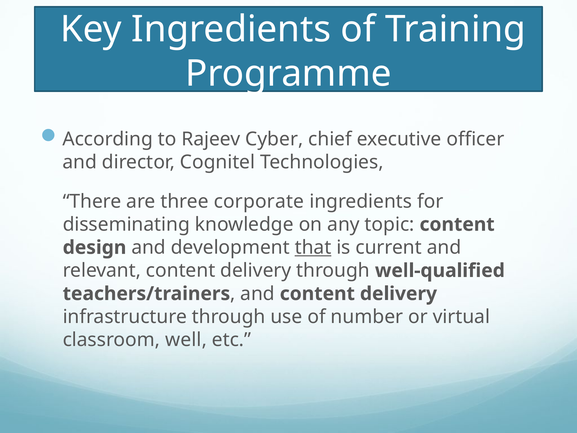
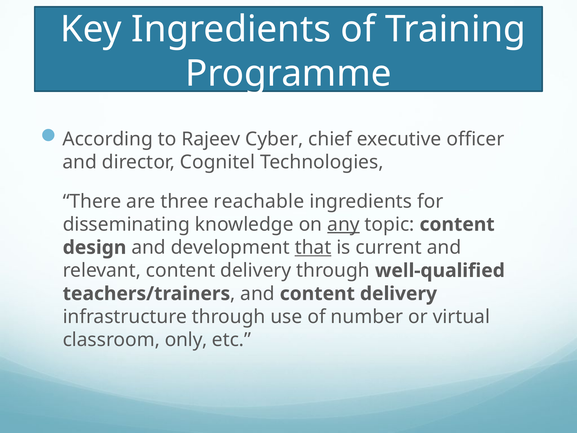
corporate: corporate -> reachable (259, 201)
any underline: none -> present (343, 224)
well: well -> only (186, 340)
